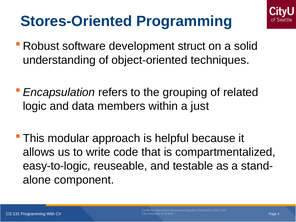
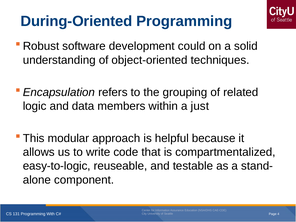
Stores-Oriented: Stores-Oriented -> During-Oriented (76, 21)
struct: struct -> could (192, 46)
